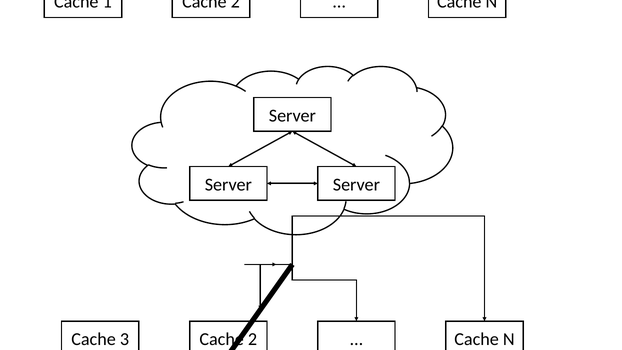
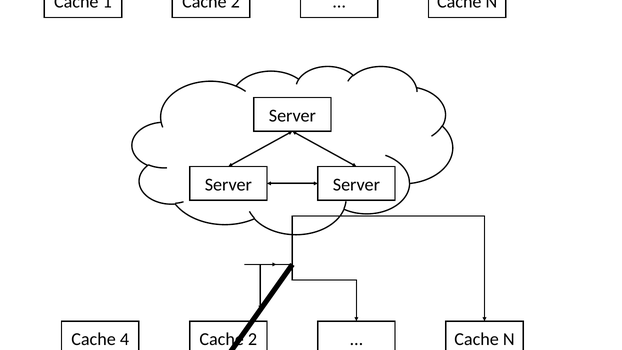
3: 3 -> 4 (124, 339)
